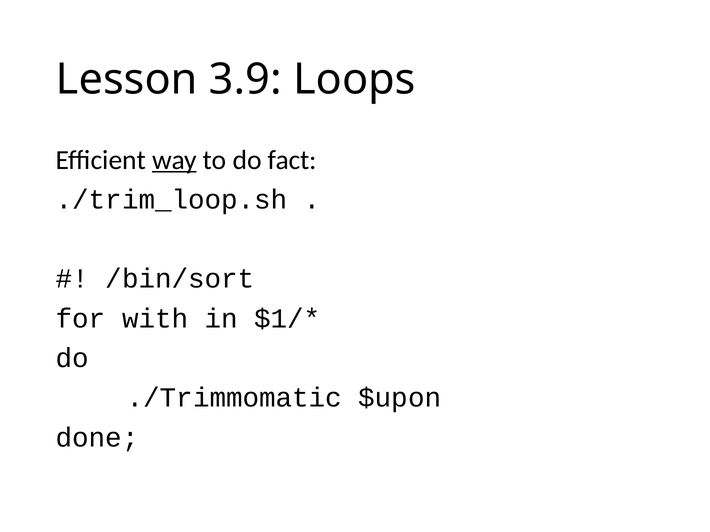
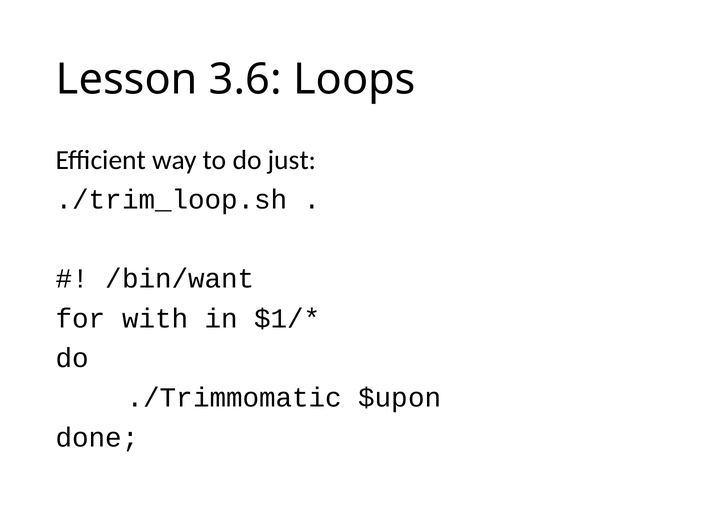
3.9: 3.9 -> 3.6 (245, 80)
way underline: present -> none (175, 160)
fact: fact -> just (292, 160)
/bin/sort: /bin/sort -> /bin/want (180, 279)
